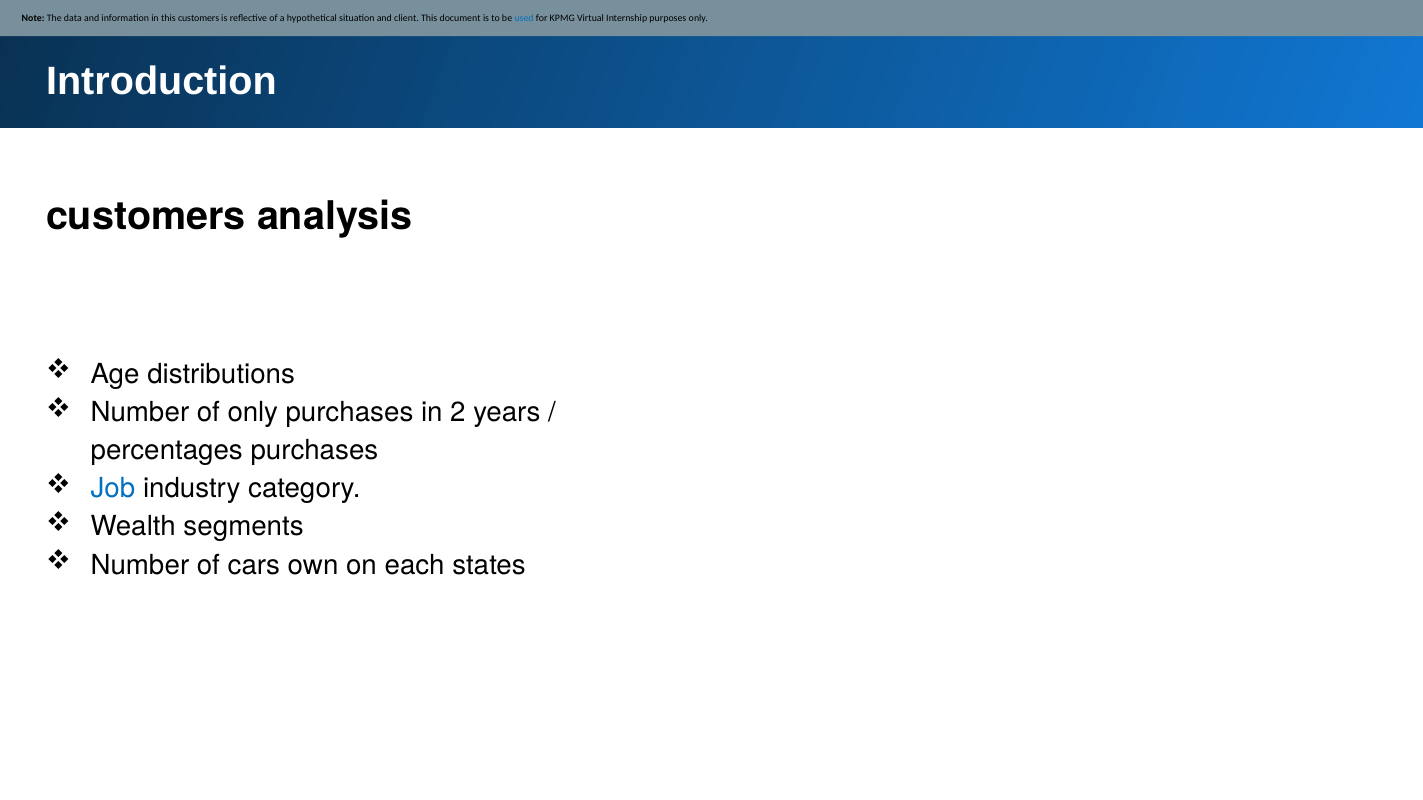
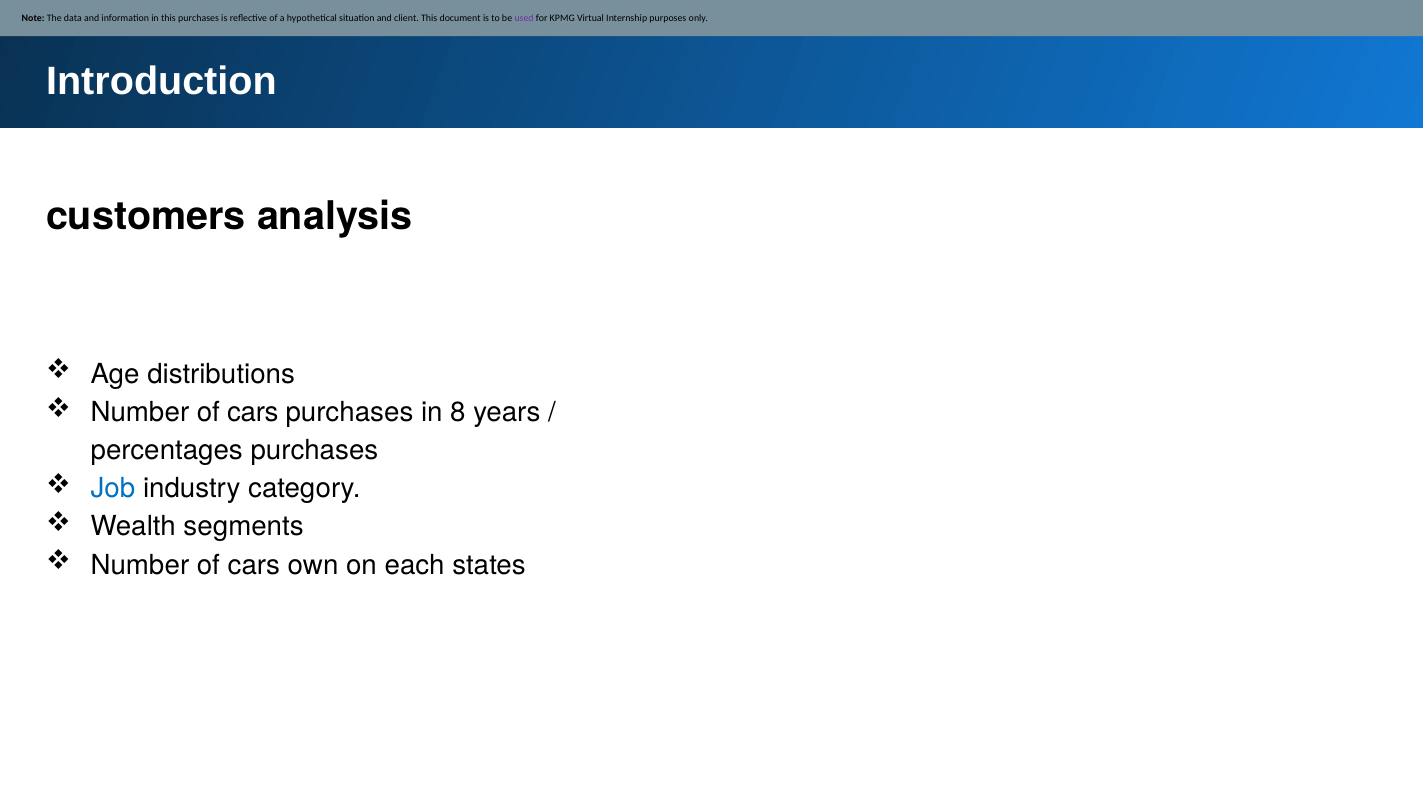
this customers: customers -> purchases (199, 18)
used colour: blue -> purple (524, 18)
only: only -> cars (253, 413)
2: 2 -> 8 (458, 413)
